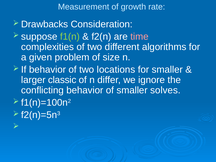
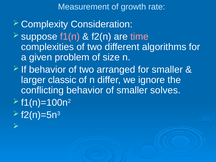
Drawbacks: Drawbacks -> Complexity (45, 24)
f1(n colour: light green -> pink (70, 37)
locations: locations -> arranged (116, 70)
